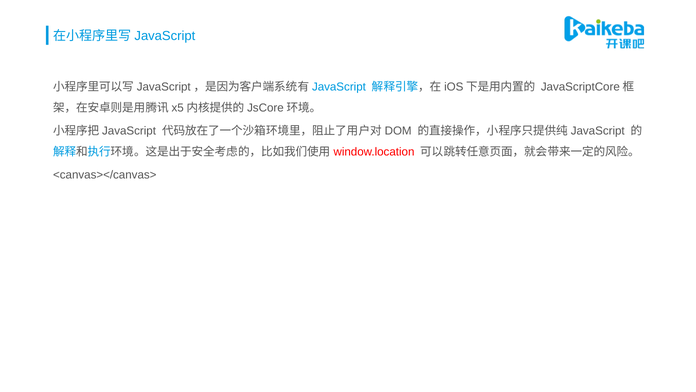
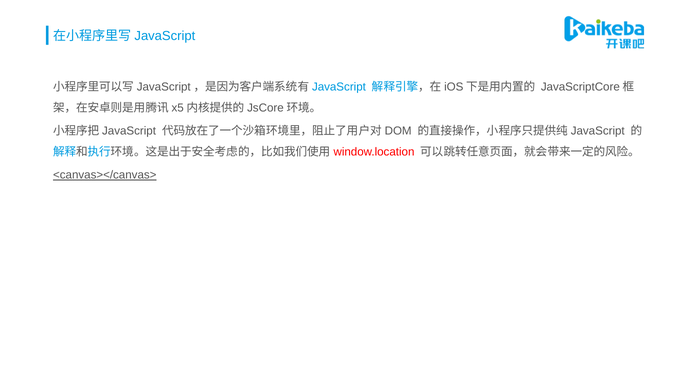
<canvas></canvas> underline: none -> present (105, 175)
